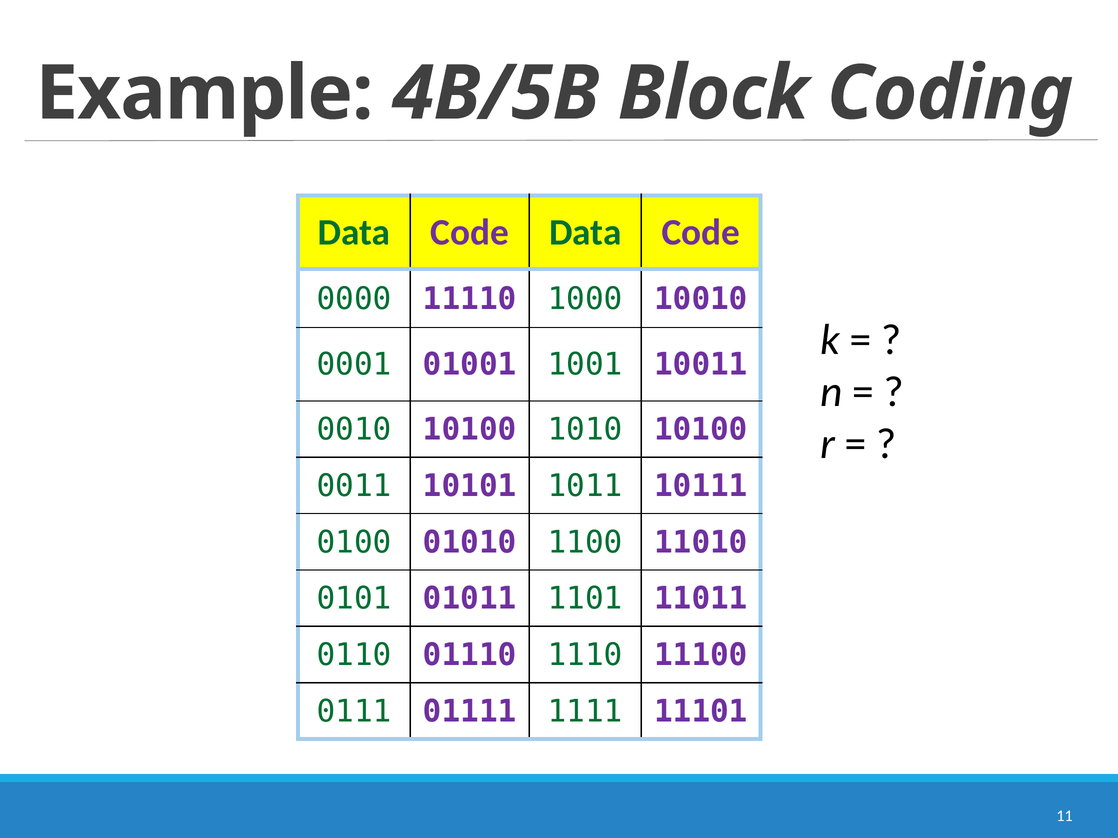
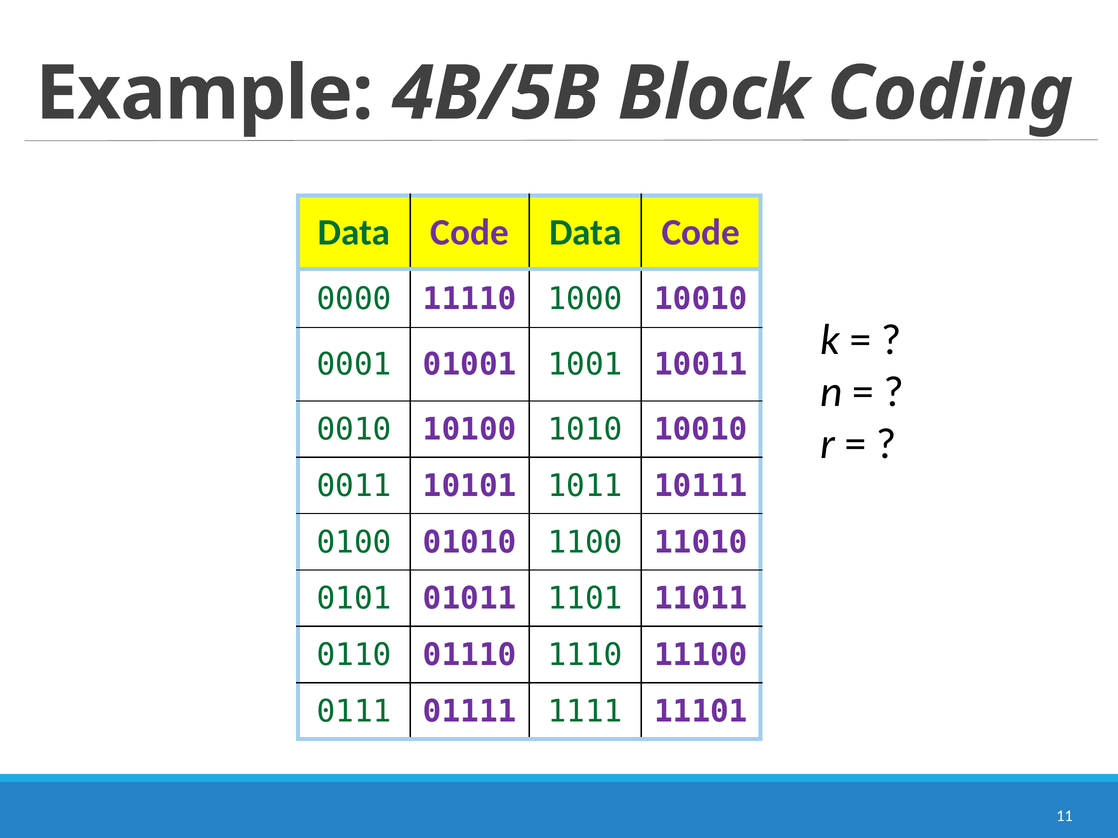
1010 10100: 10100 -> 10010 (701, 430)
